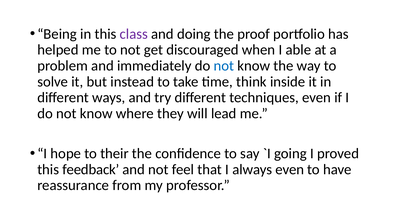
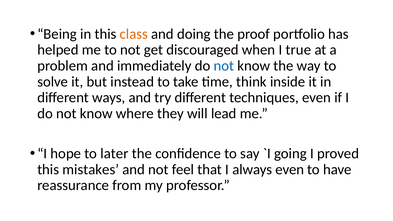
class colour: purple -> orange (134, 34)
able: able -> true (298, 50)
their: their -> later (114, 154)
feedback: feedback -> mistakes (91, 169)
